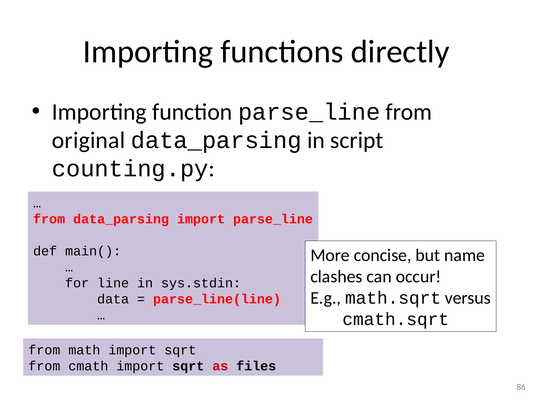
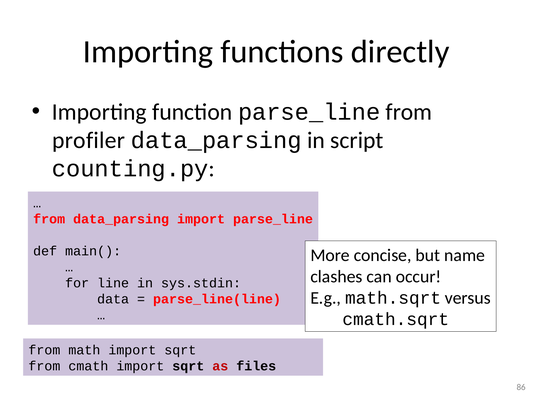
original: original -> profiler (89, 140)
